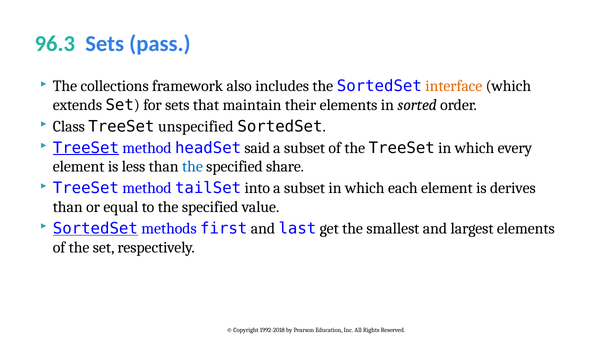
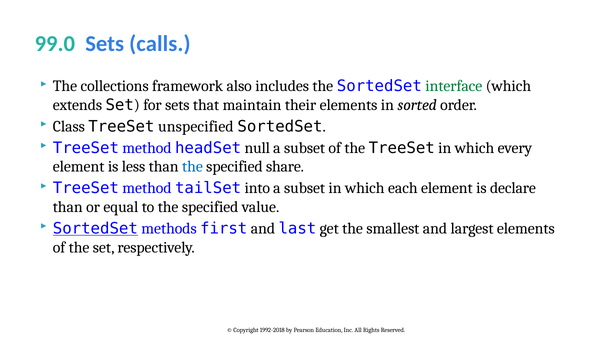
96.3: 96.3 -> 99.0 (55, 43)
pass: pass -> calls (160, 43)
interface colour: orange -> green (454, 86)
TreeSet underline: present -> none (86, 148)
said: said -> null (257, 148)
derives: derives -> declare (513, 188)
